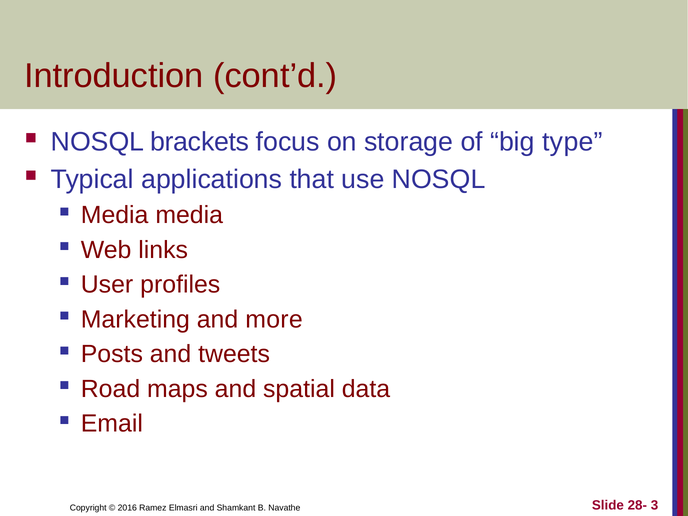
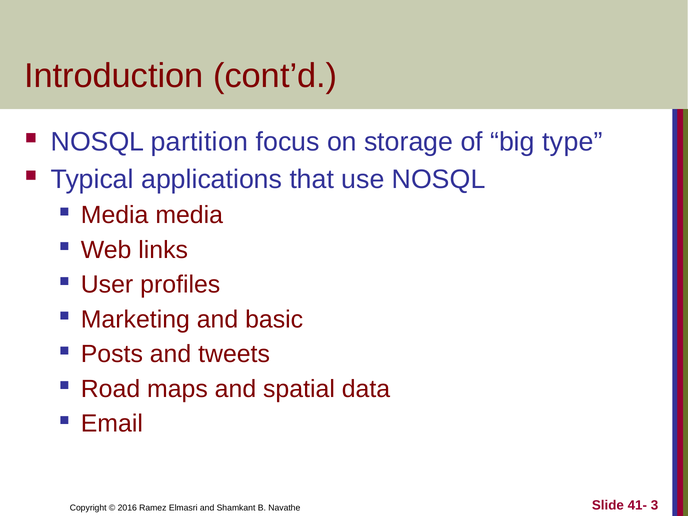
brackets: brackets -> partition (199, 142)
more: more -> basic (274, 319)
28-: 28- -> 41- (637, 505)
